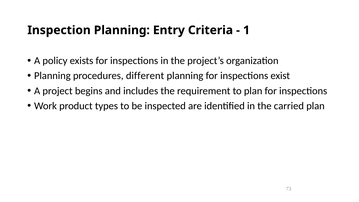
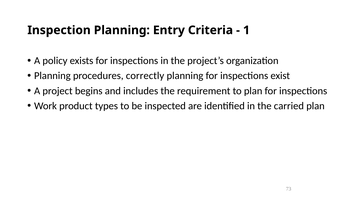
different: different -> correctly (145, 76)
